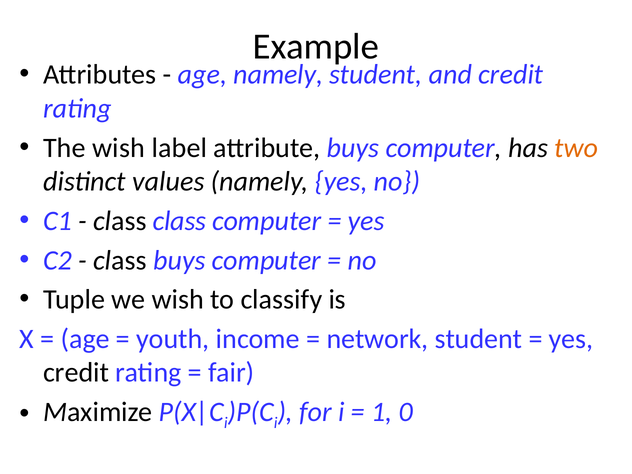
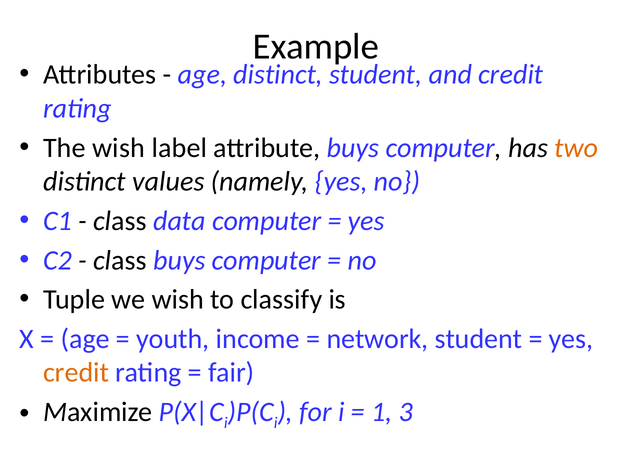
age namely: namely -> distinct (278, 75)
class class: class -> data (179, 221)
credit colour: black -> orange (76, 373)
0: 0 -> 3 (406, 412)
